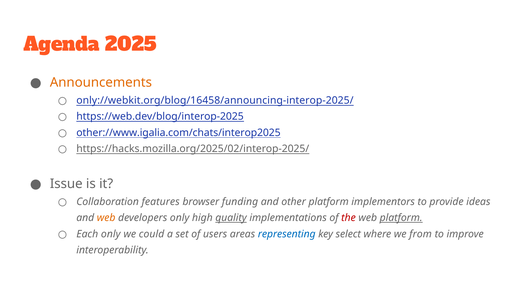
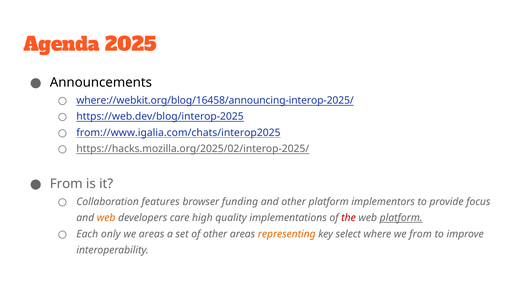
Announcements colour: orange -> black (101, 82)
only://webkit.org/blog/16458/announcing-interop-2025/: only://webkit.org/blog/16458/announcing-interop-2025/ -> where://webkit.org/blog/16458/announcing-interop-2025/ (215, 100)
other://www.igalia.com/chats/interop2025: other://www.igalia.com/chats/interop2025 -> from://www.igalia.com/chats/interop2025 (178, 133)
Issue: Issue -> From (66, 184)
ideas: ideas -> focus (478, 202)
developers only: only -> care (180, 218)
quality underline: present -> none (231, 218)
we could: could -> areas (152, 234)
of users: users -> other (215, 234)
representing colour: blue -> orange (287, 234)
